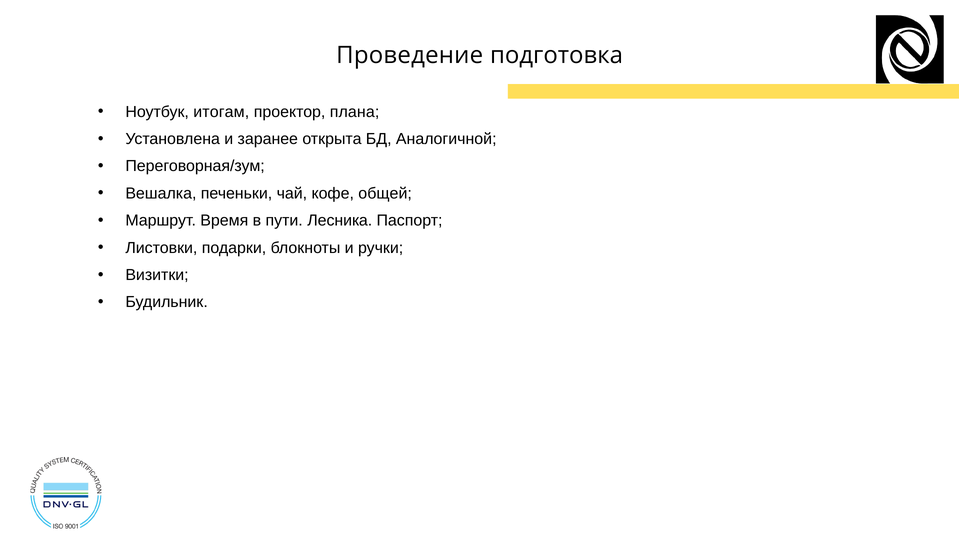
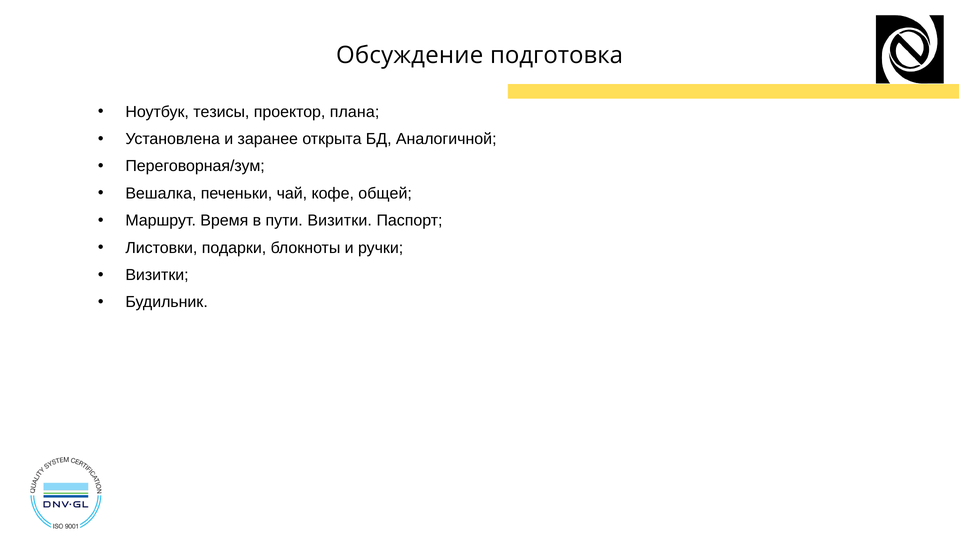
Проведение: Проведение -> Обсуждение (410, 56)
итогам: итогам -> тезисы (221, 112)
пути Лесника: Лесника -> Визитки (340, 221)
